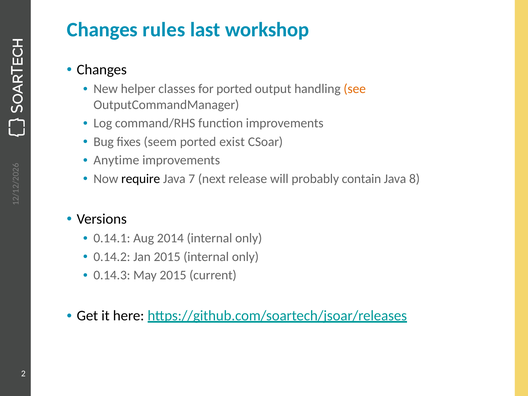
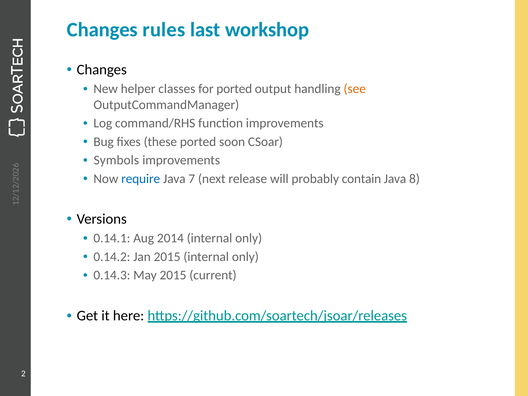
seem: seem -> these (160, 142)
exist: exist -> soon (232, 142)
Anytime: Anytime -> Symbols (116, 160)
require colour: black -> blue (141, 179)
